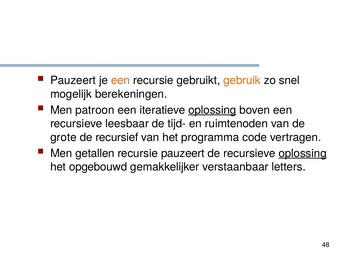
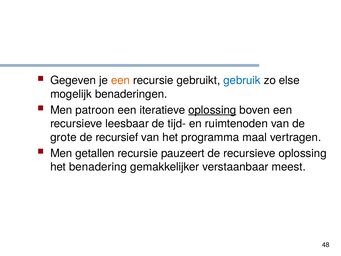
Pauzeert: Pauzeert -> Gegeven (73, 80)
gebruik colour: orange -> blue (242, 80)
snel: snel -> else (289, 80)
berekeningen: berekeningen -> benaderingen (131, 94)
code: code -> maal (255, 137)
oplossing underline: present -> none (303, 153)
opgebouwd: opgebouwd -> benadering (98, 167)
letters: letters -> meest (289, 167)
